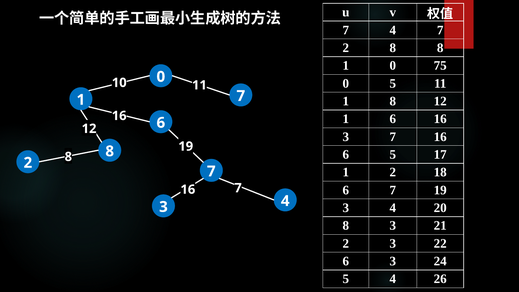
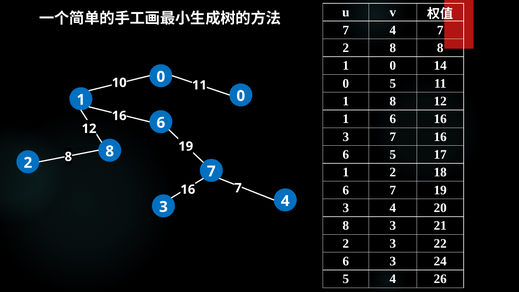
75: 75 -> 14 (440, 66)
7: 7 -> 0 (241, 96)
